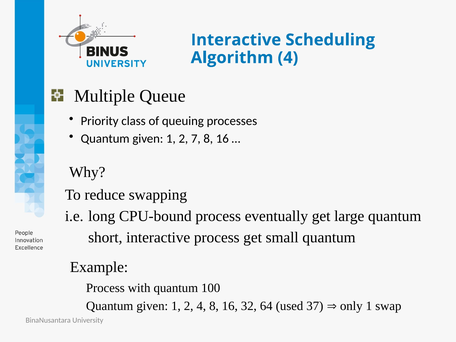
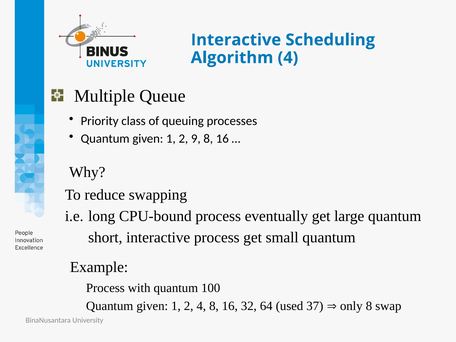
7: 7 -> 9 (196, 139)
only 1: 1 -> 8 (369, 306)
